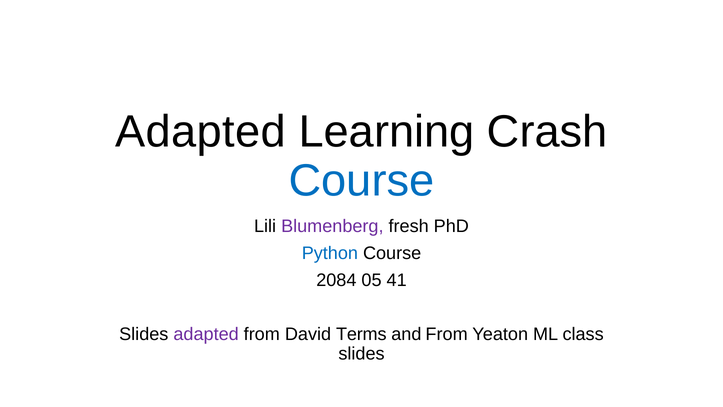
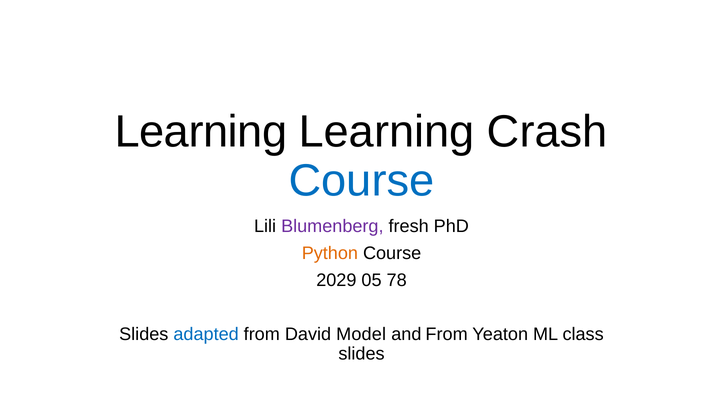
Adapted: Adapted -> Learning (201, 132)
Python colour: blue -> orange (330, 253)
2084: 2084 -> 2029 (336, 280)
41: 41 -> 78 (397, 280)
adapted colour: purple -> blue (206, 334)
Terms: Terms -> Model (361, 334)
